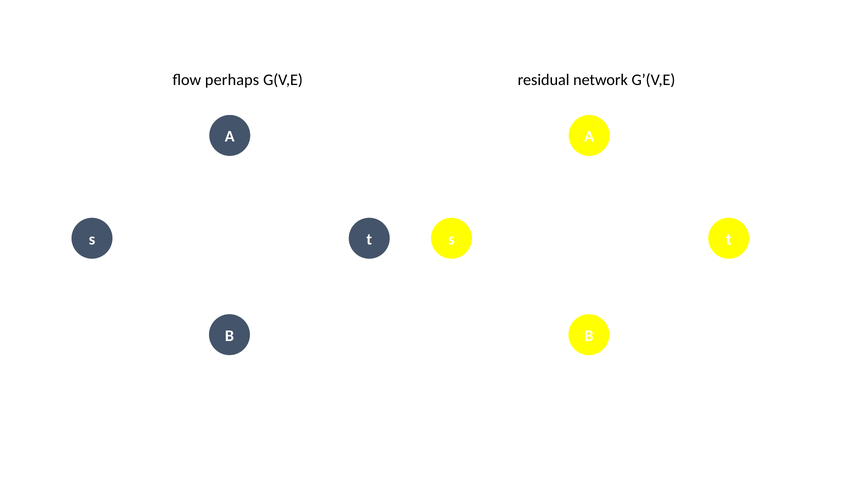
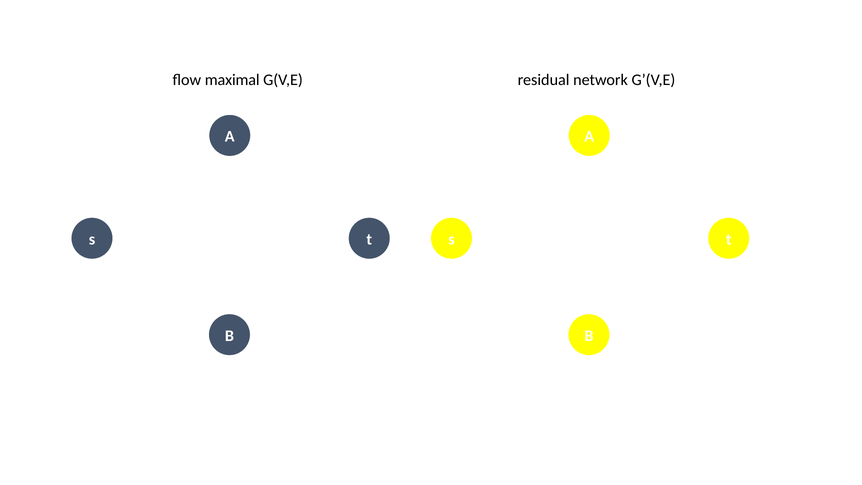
perhaps: perhaps -> maximal (232, 80)
